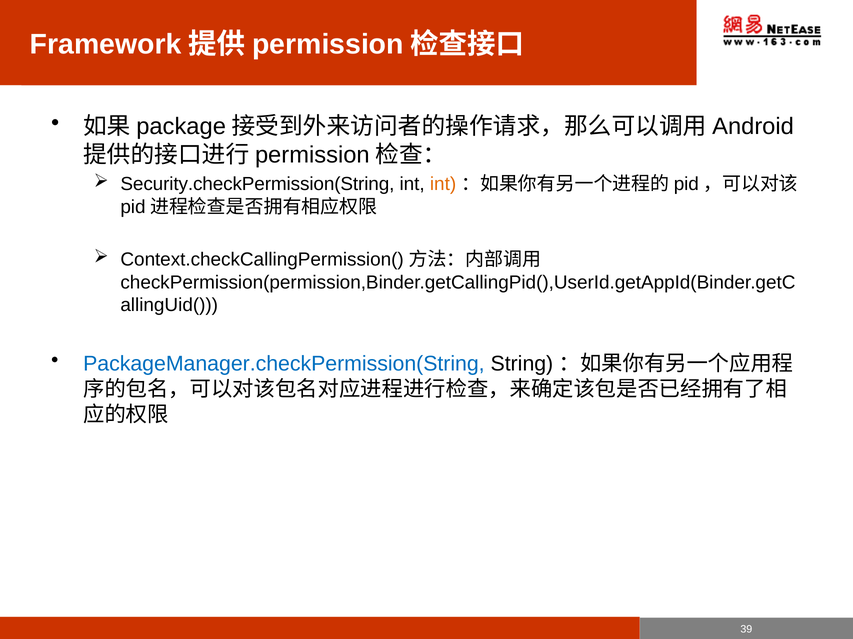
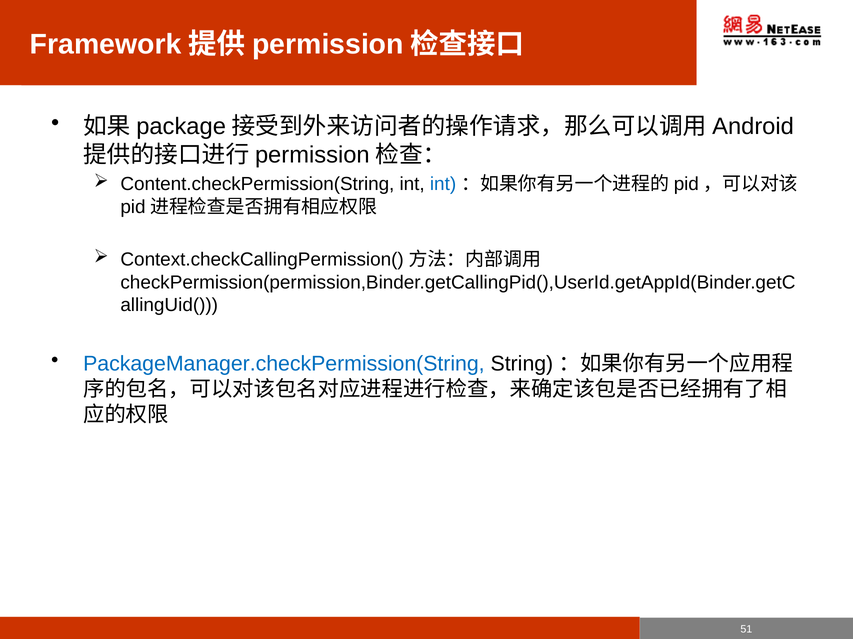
Security.checkPermission(String: Security.checkPermission(String -> Content.checkPermission(String (257, 184)
int colour: orange -> blue (443, 184)
39: 39 -> 51 (746, 630)
